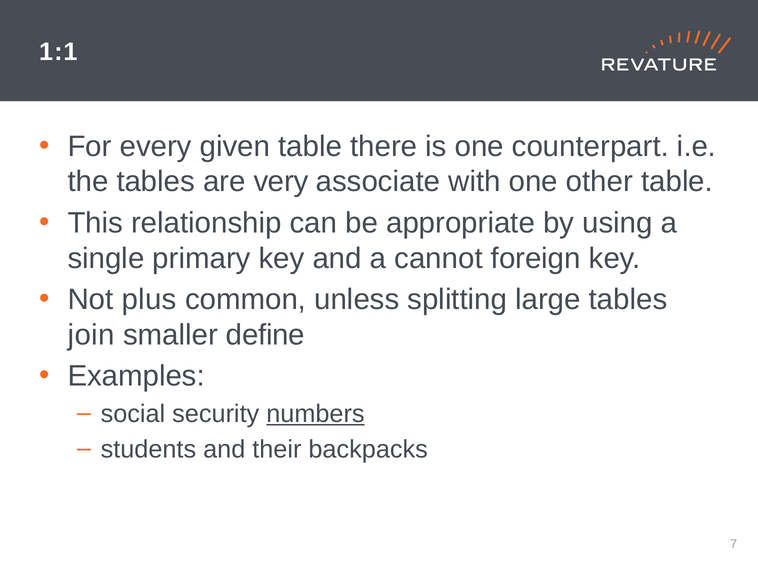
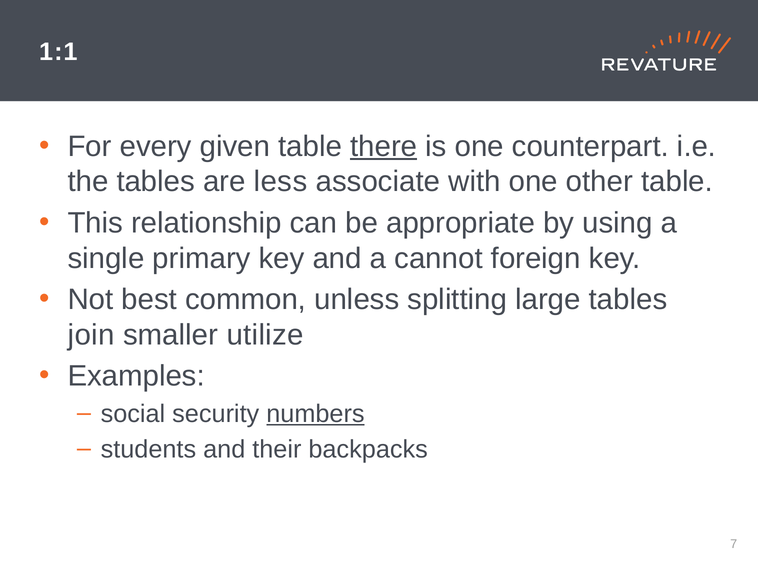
there underline: none -> present (384, 146)
very: very -> less (281, 182)
plus: plus -> best (149, 299)
define: define -> utilize (265, 335)
